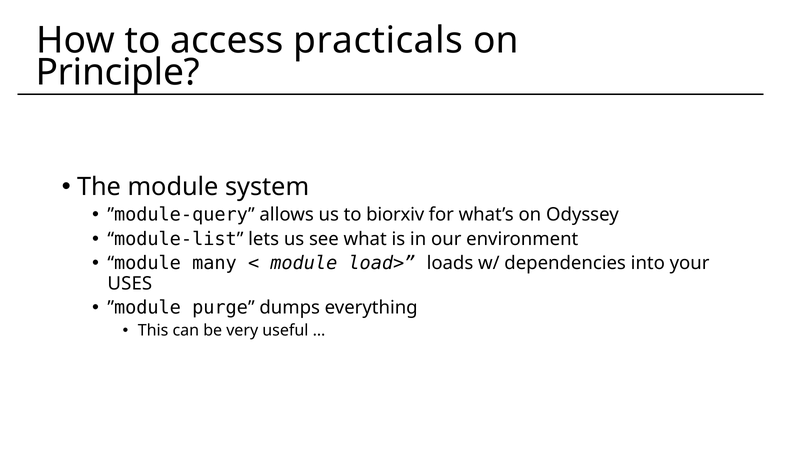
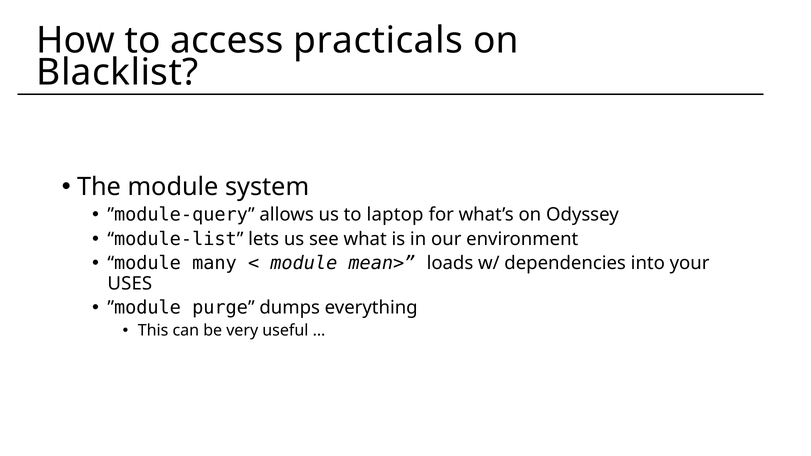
Principle: Principle -> Blacklist (118, 73)
biorxiv: biorxiv -> laptop (395, 215)
load>: load> -> mean> (382, 263)
